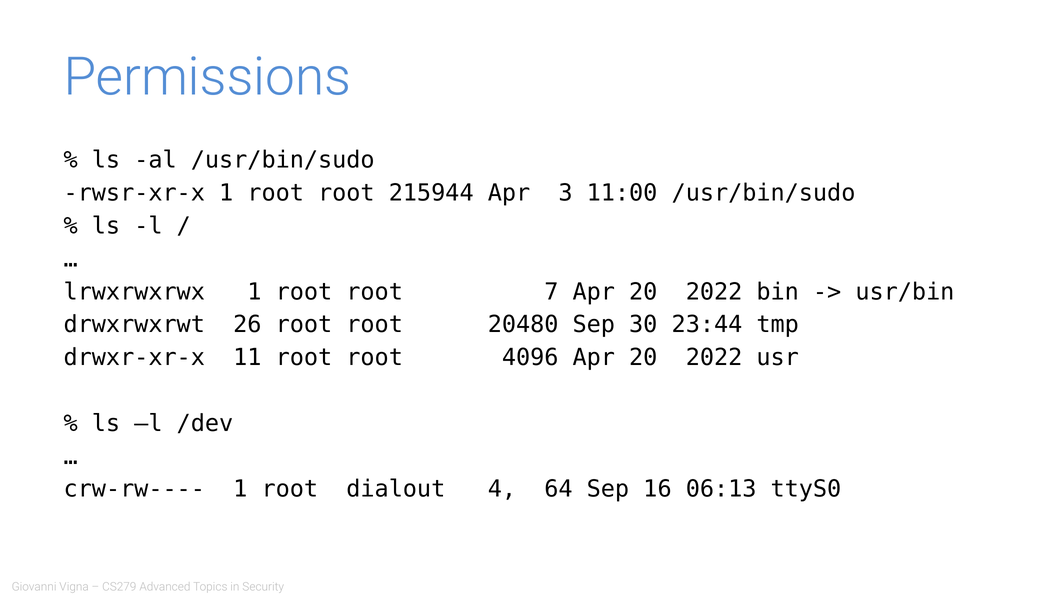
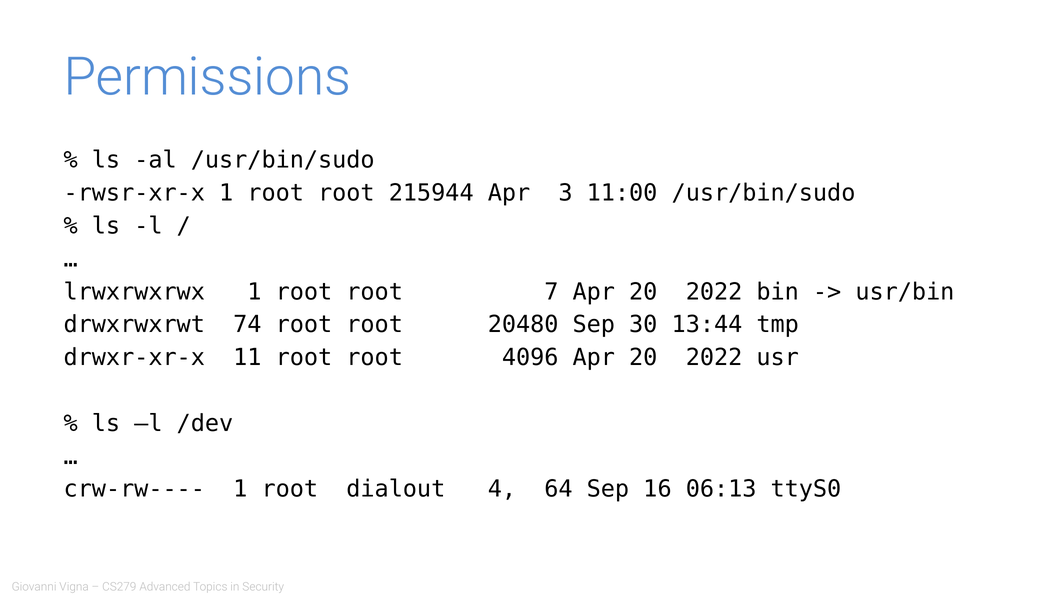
26: 26 -> 74 (247, 325)
23:44: 23:44 -> 13:44 (707, 325)
